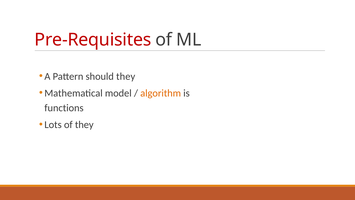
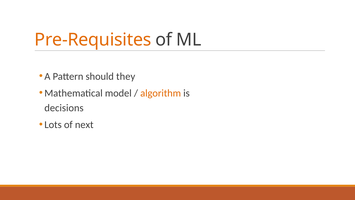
Pre-Requisites colour: red -> orange (93, 40)
functions: functions -> decisions (64, 108)
of they: they -> next (84, 125)
